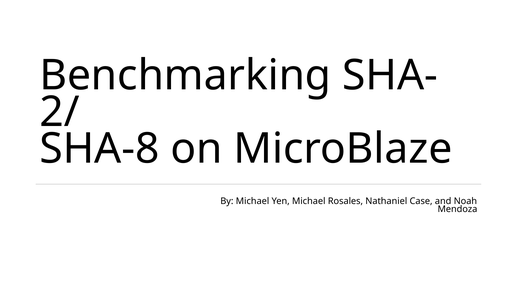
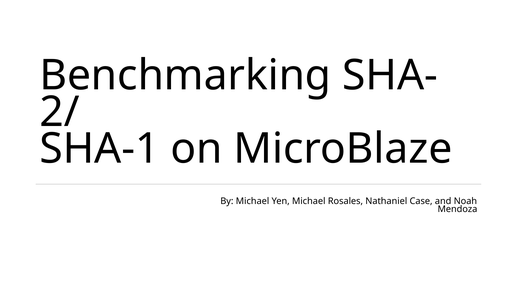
SHA-8: SHA-8 -> SHA-1 (99, 149)
